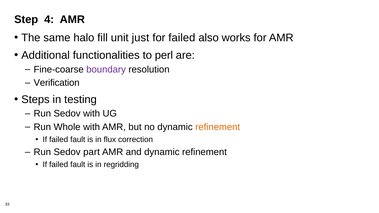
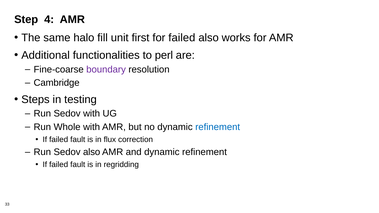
just: just -> first (141, 38)
Verification: Verification -> Cambridge (57, 83)
refinement colour: orange -> blue (218, 127)
Sedov part: part -> also (92, 152)
